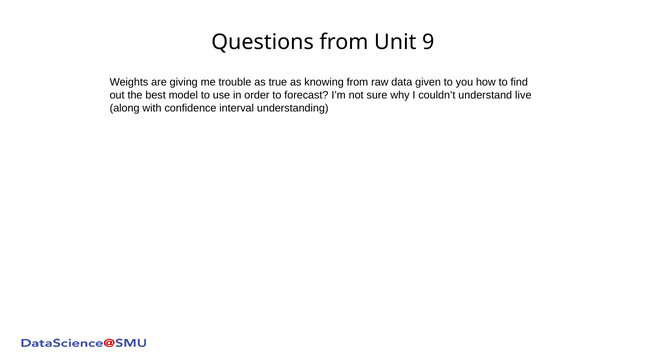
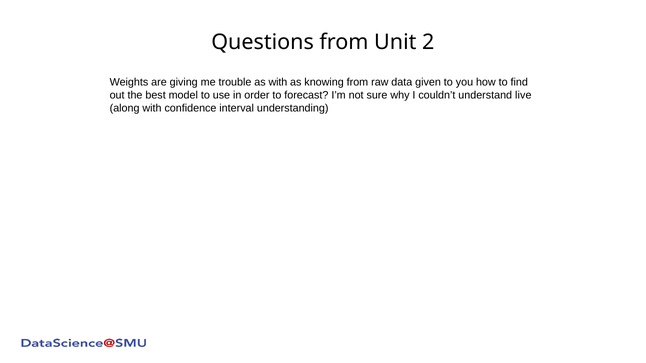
9: 9 -> 2 (428, 42)
as true: true -> with (278, 82)
